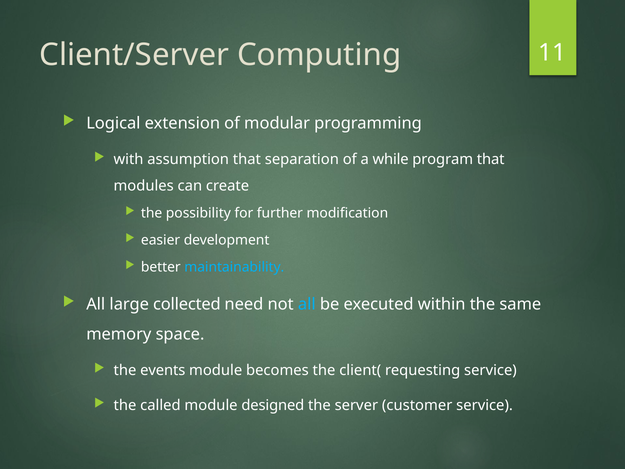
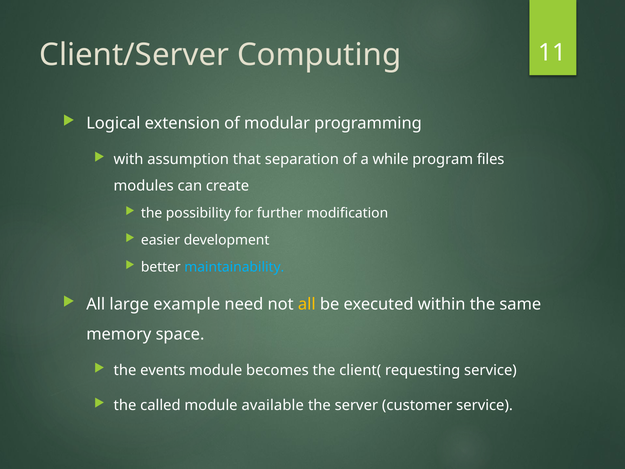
program that: that -> files (491, 159)
collected: collected -> example (187, 304)
all colour: light blue -> yellow (307, 304)
designed: designed -> available (273, 405)
